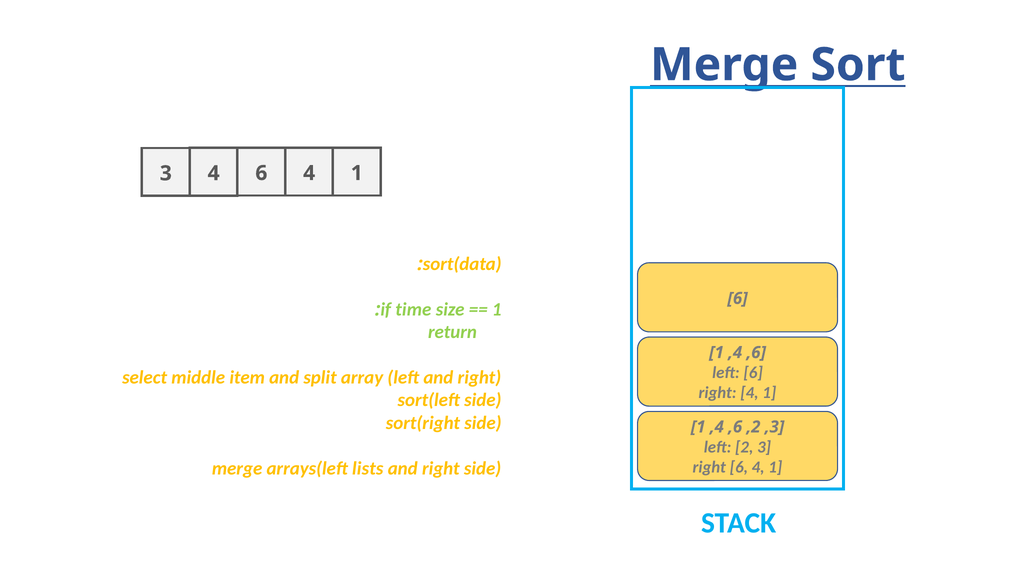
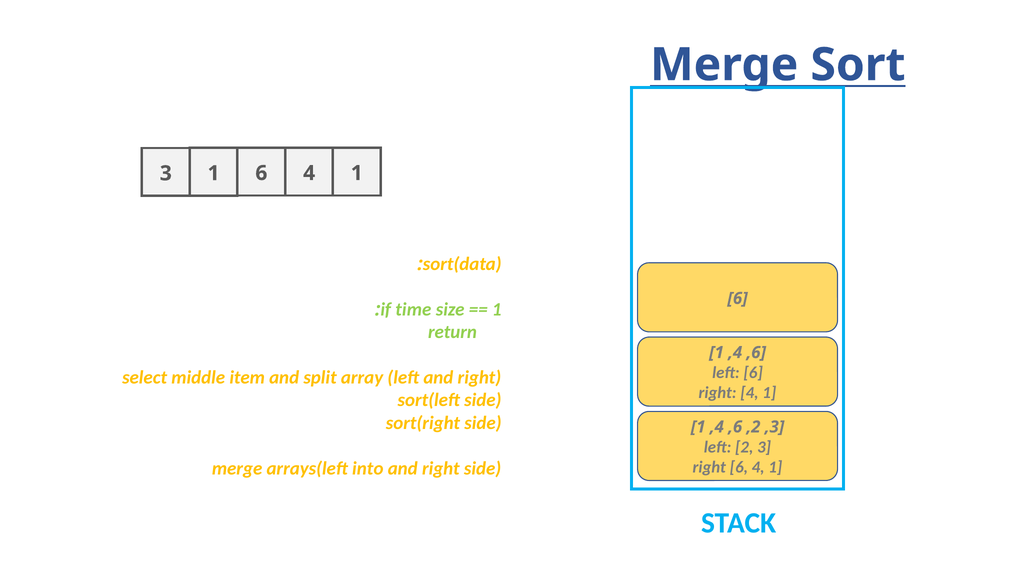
3 4: 4 -> 1 (214, 173)
lists: lists -> into (368, 468)
